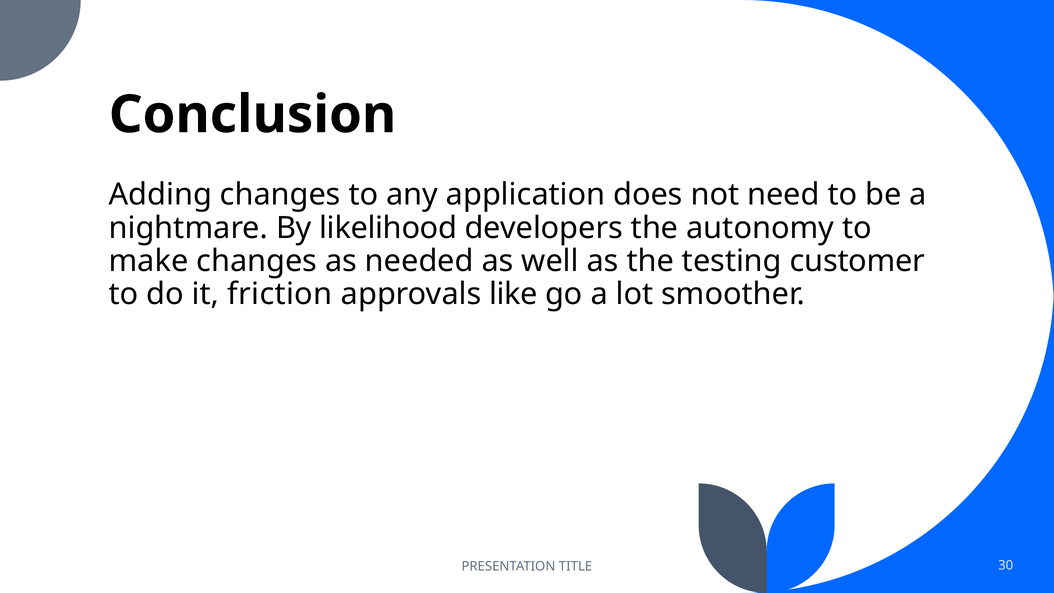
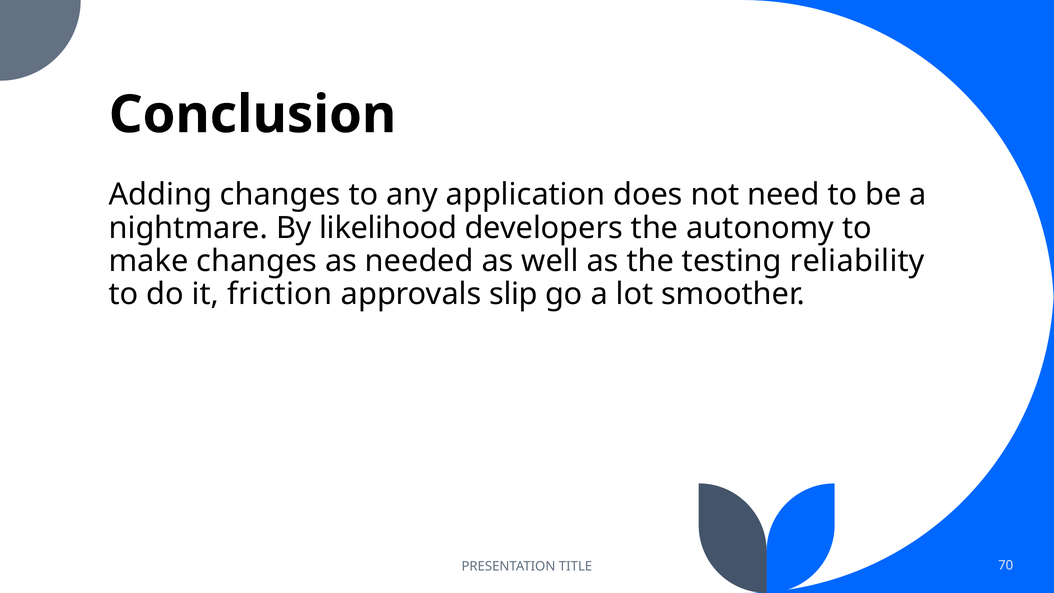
customer: customer -> reliability (857, 261)
like: like -> slip (513, 294)
30: 30 -> 70 (1006, 565)
